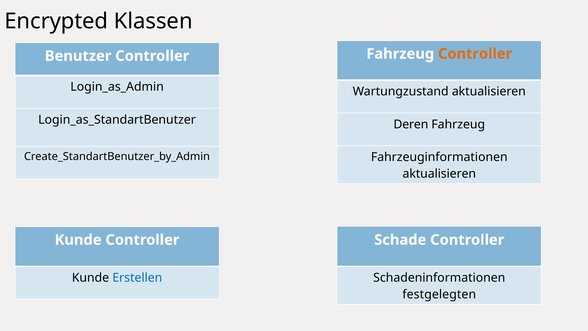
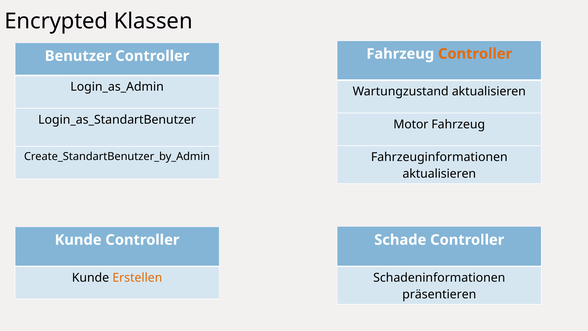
Deren: Deren -> Motor (411, 124)
Erstellen colour: blue -> orange (137, 277)
festgelegten: festgelegten -> präsentieren (439, 294)
